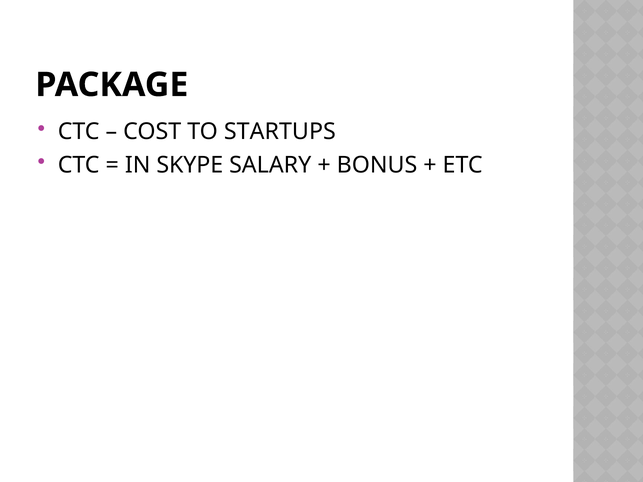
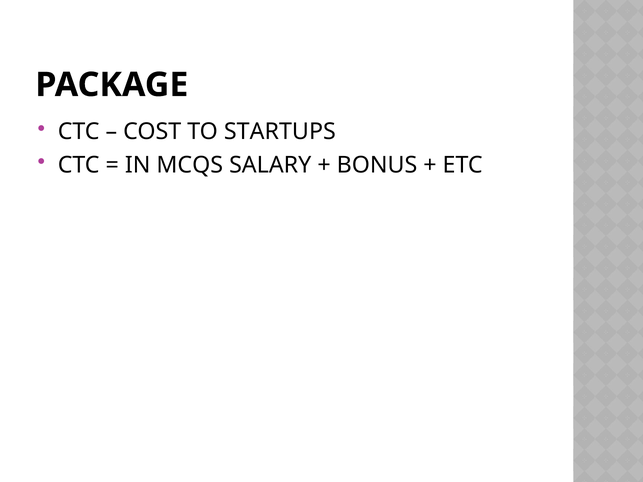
SKYPE: SKYPE -> MCQS (190, 165)
